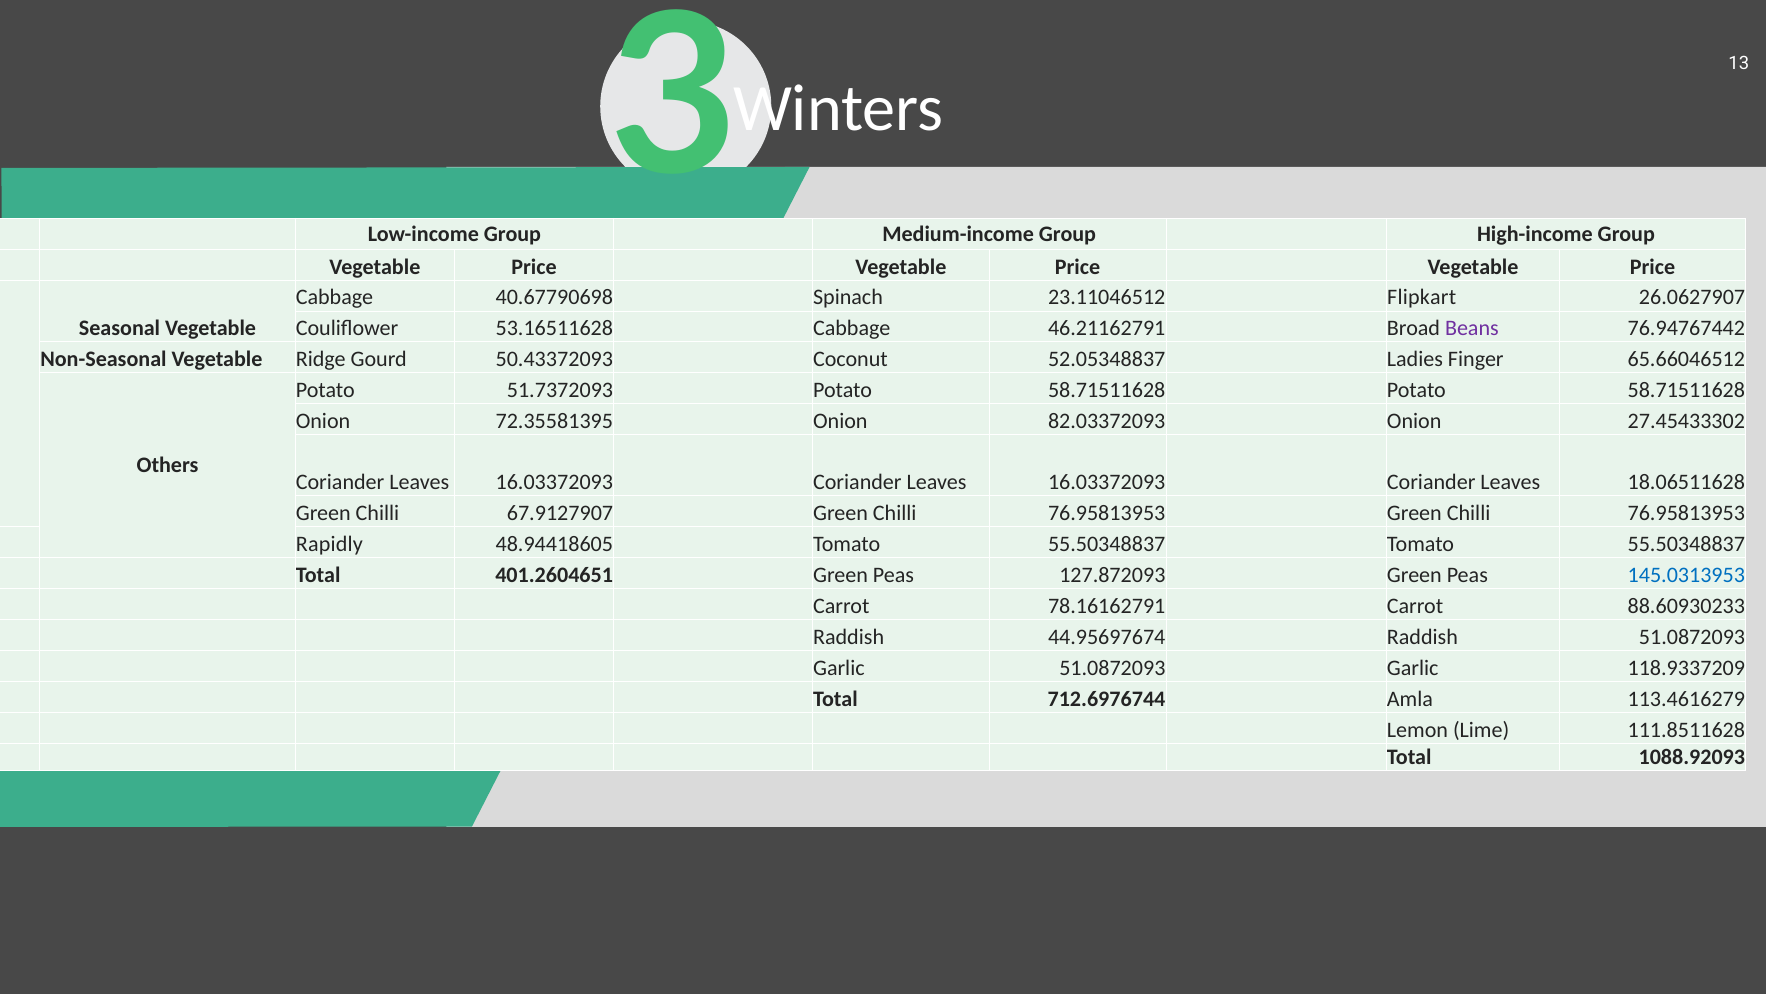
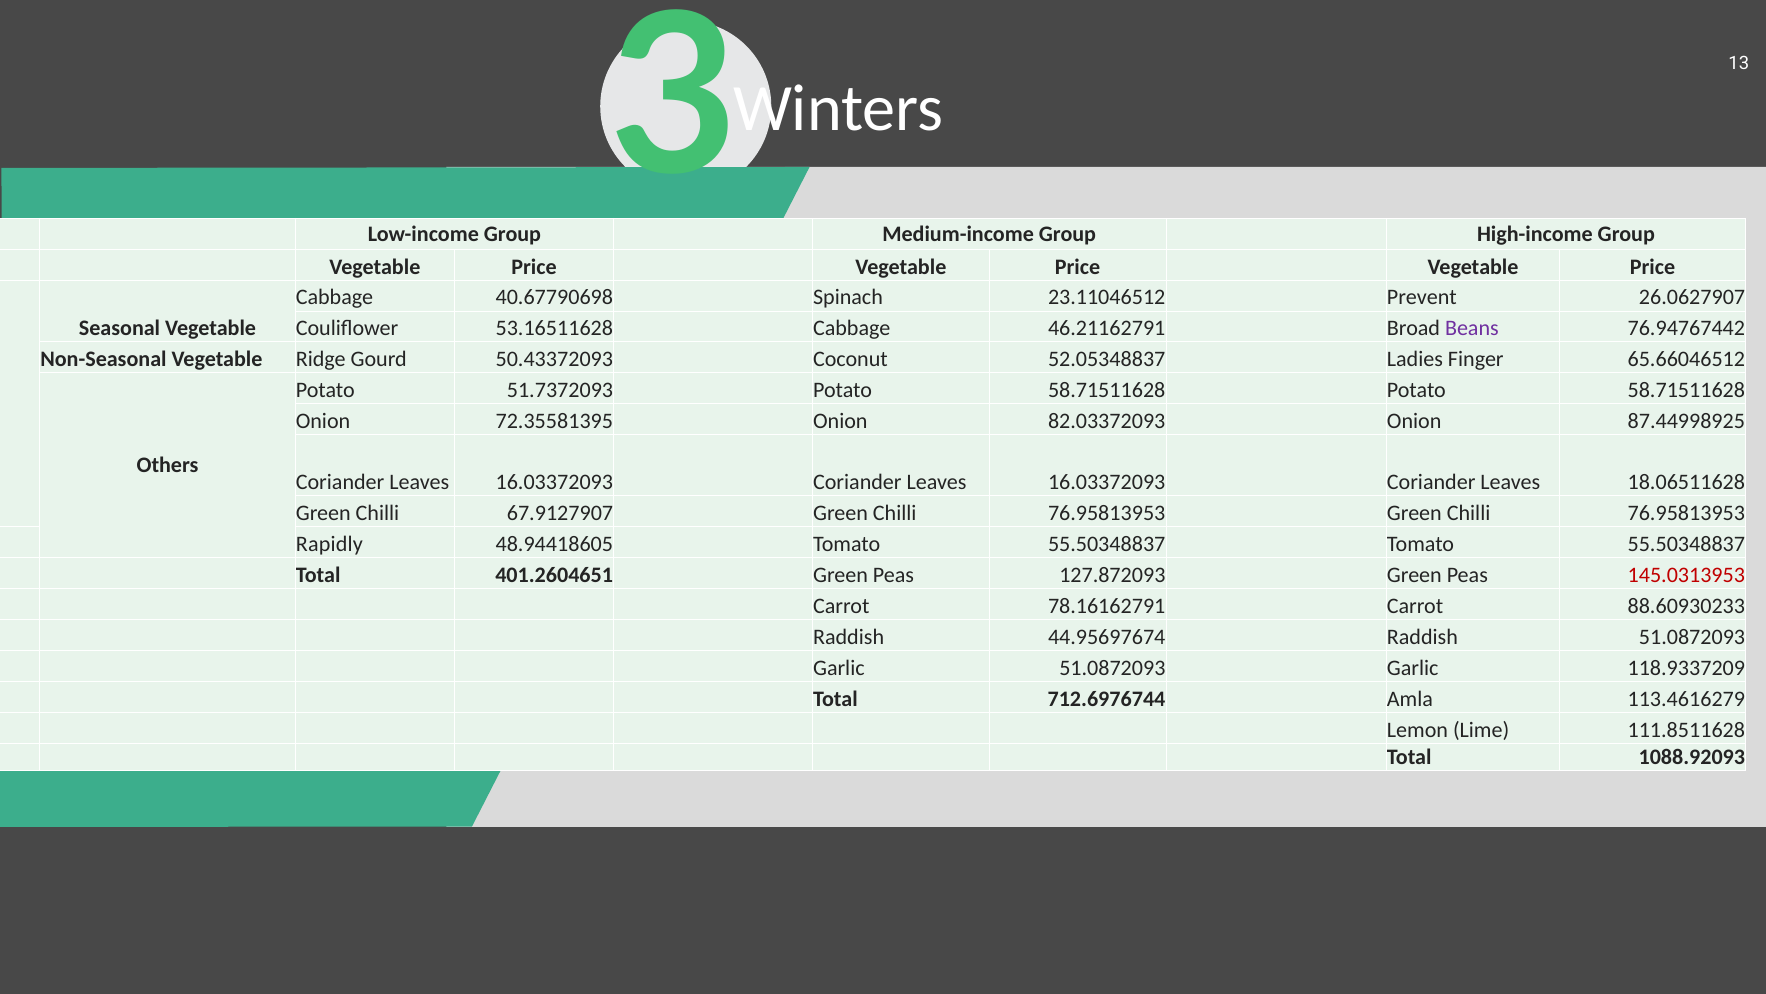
Flipkart: Flipkart -> Prevent (1422, 298)
27.45433302: 27.45433302 -> 87.44998925 (1686, 421)
145.0313953 colour: blue -> red (1686, 575)
